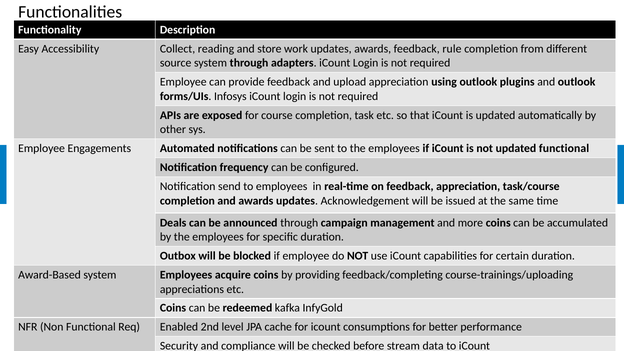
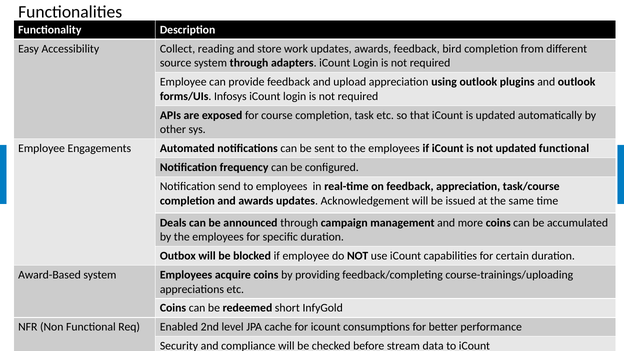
rule: rule -> bird (452, 49)
kafka: kafka -> short (287, 308)
